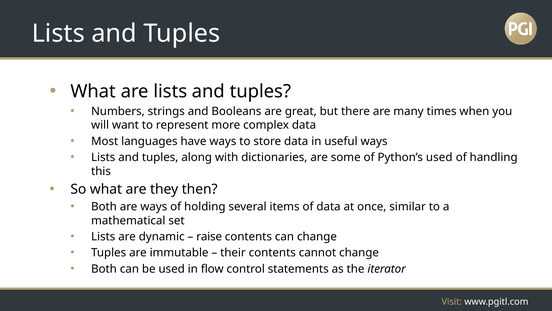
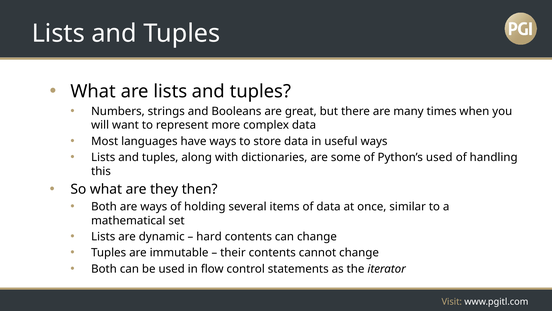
raise: raise -> hard (209, 236)
